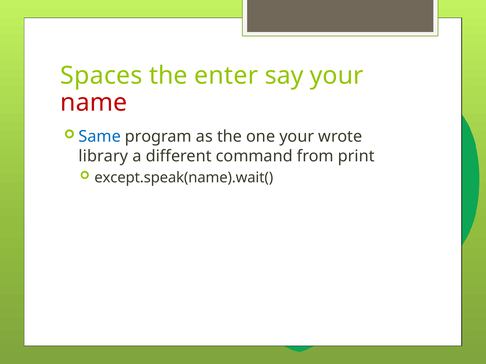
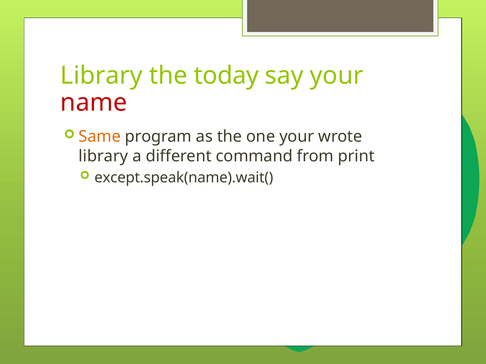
Spaces: Spaces -> Library (101, 76)
enter: enter -> today (226, 76)
Same colour: blue -> orange (100, 137)
